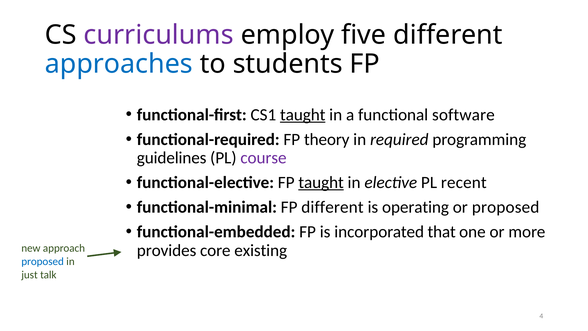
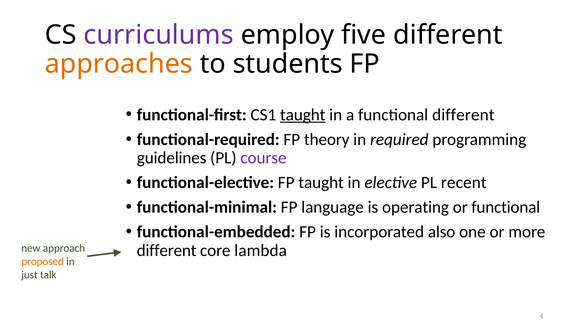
approaches colour: blue -> orange (119, 64)
functional software: software -> different (463, 115)
taught underline: present -> none (321, 182)
FP different: different -> language (333, 207)
or proposed: proposed -> functional (506, 207)
that: that -> also (442, 232)
provides: provides -> different (167, 250)
existing: existing -> lambda (261, 250)
proposed colour: blue -> orange (43, 261)
